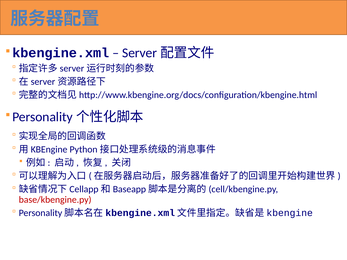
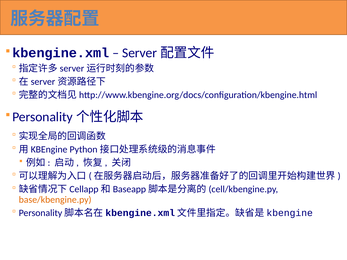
base/kbengine.py colour: red -> orange (55, 200)
